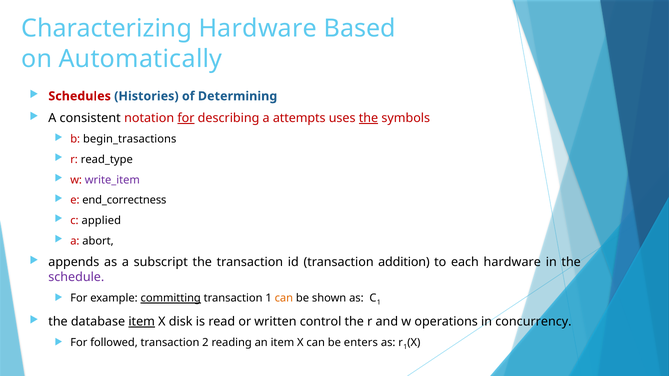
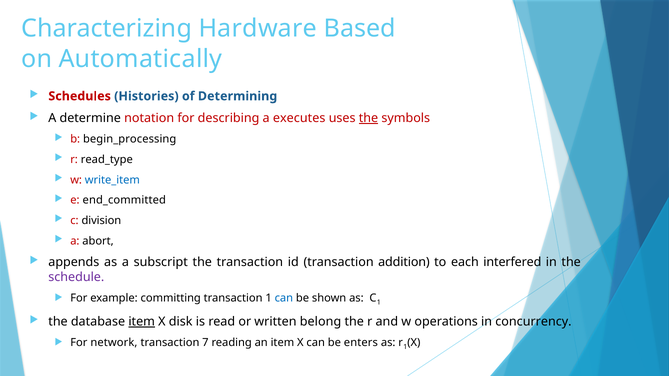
consistent: consistent -> determine (90, 118)
for underline: present -> none (186, 118)
attempts: attempts -> executes (299, 118)
begin_trasactions: begin_trasactions -> begin_processing (130, 139)
write_item colour: purple -> blue (112, 180)
end_correctness: end_correctness -> end_committed (124, 200)
applied: applied -> division (101, 221)
each hardware: hardware -> interfered (512, 262)
committing underline: present -> none (171, 298)
can colour: orange -> blue (284, 298)
control: control -> belong (321, 322)
followed: followed -> network (114, 343)
2: 2 -> 7 (205, 343)
